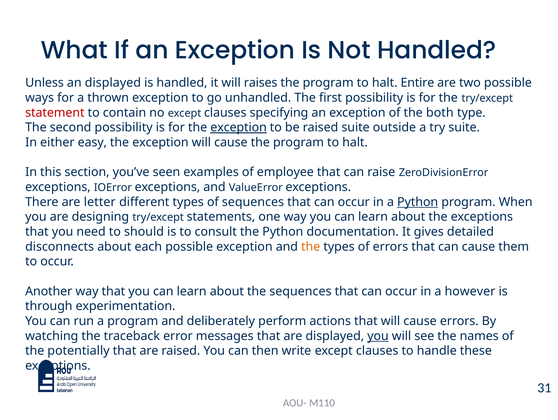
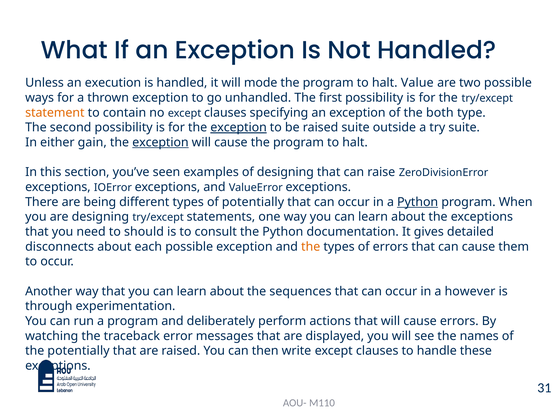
an displayed: displayed -> execution (113, 83)
raises: raises -> mode (261, 83)
Entire: Entire -> Value (417, 83)
statement colour: red -> orange (55, 112)
easy: easy -> gain (92, 142)
exception underline: none -> present (160, 142)
of employee: employee -> designing (285, 172)
letter: letter -> being (100, 202)
of sequences: sequences -> potentially (253, 202)
you underline: present -> none (378, 336)
